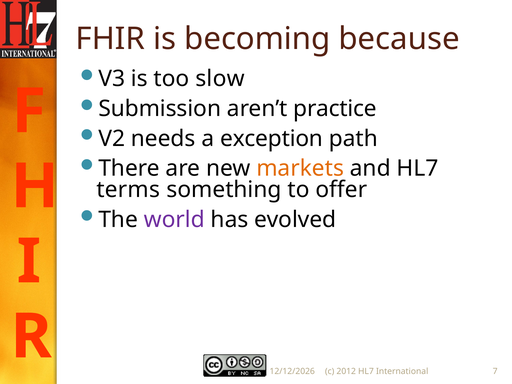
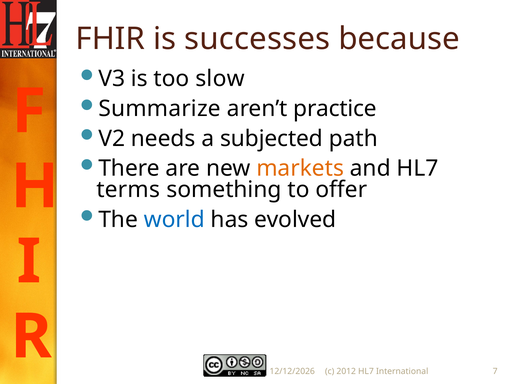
becoming: becoming -> successes (257, 39)
Submission: Submission -> Summarize (160, 109)
exception: exception -> subjected (272, 138)
world colour: purple -> blue (174, 220)
